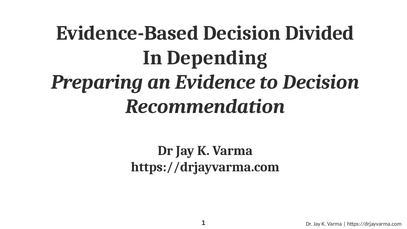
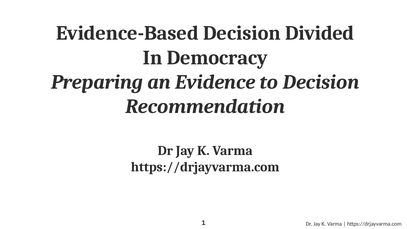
Depending: Depending -> Democracy (217, 58)
